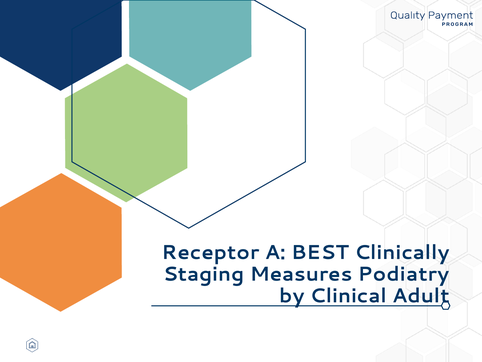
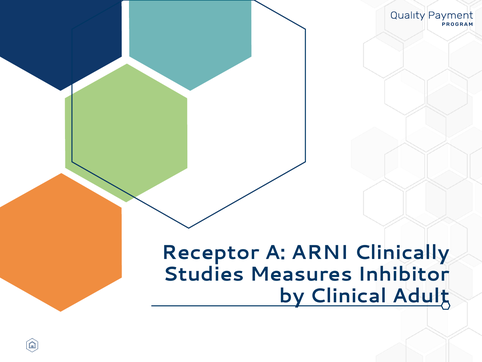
BEST: BEST -> ARNI (320, 252)
Staging: Staging -> Studies (204, 274)
Podiatry: Podiatry -> Inhibitor (404, 274)
